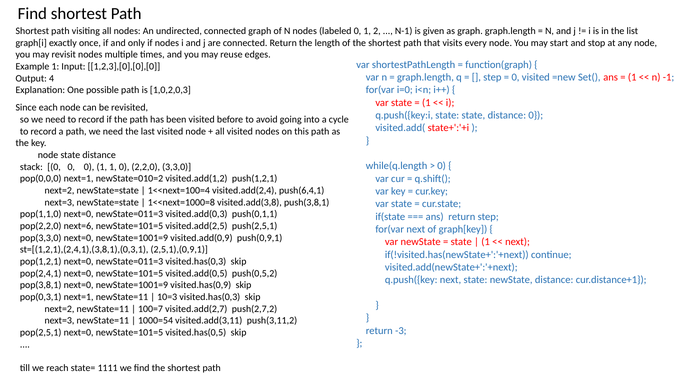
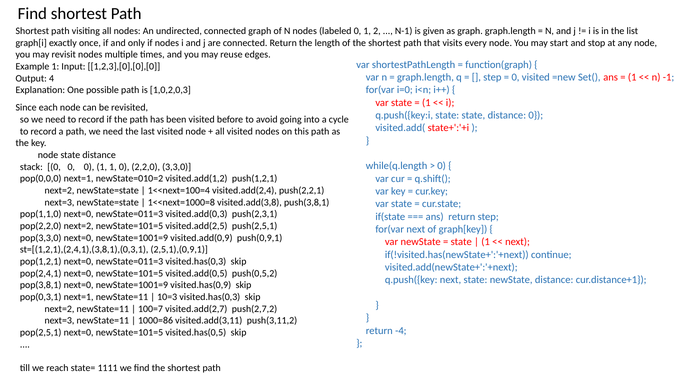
push(6,4,1: push(6,4,1 -> push(2,2,1 (302, 190)
push(0,1,1: push(0,1,1 -> push(2,3,1 (255, 214)
pop(2,2,0 next=6: next=6 -> next=2 (79, 226)
1000=54: 1000=54 -> 1000=86 (156, 320)
-3: -3 -> -4 (401, 330)
